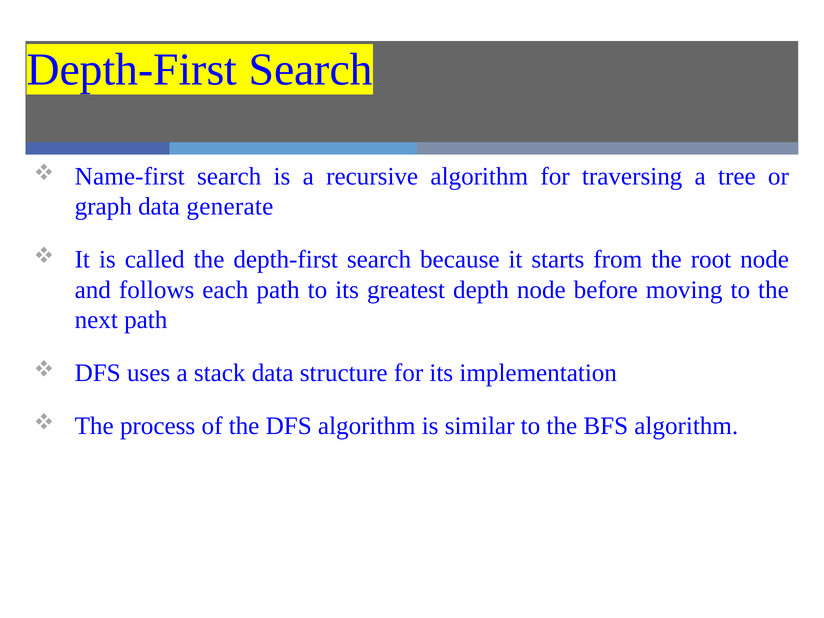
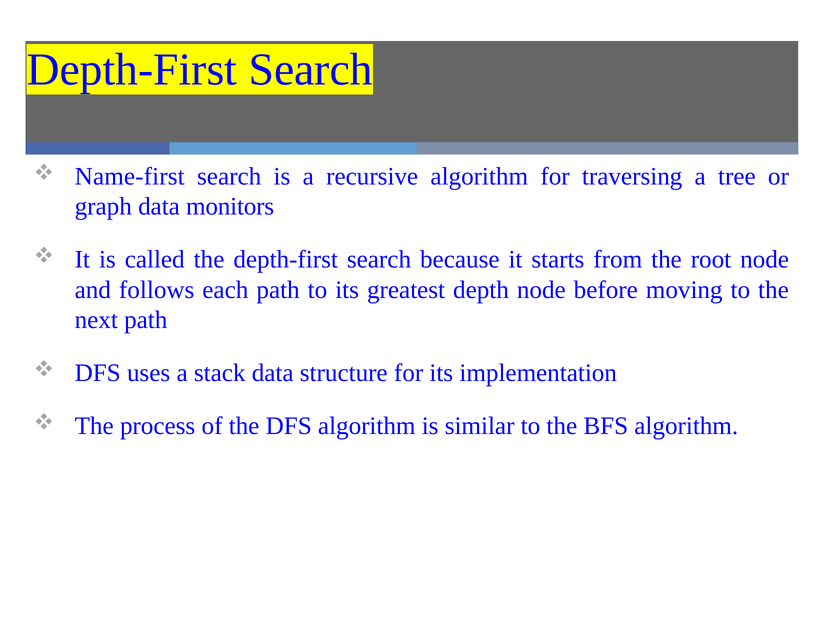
generate: generate -> monitors (230, 207)
